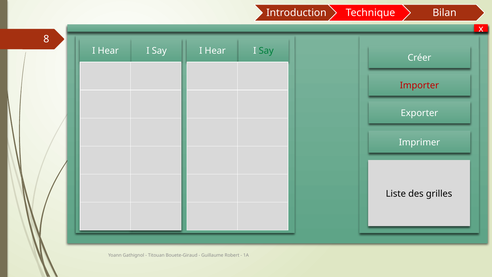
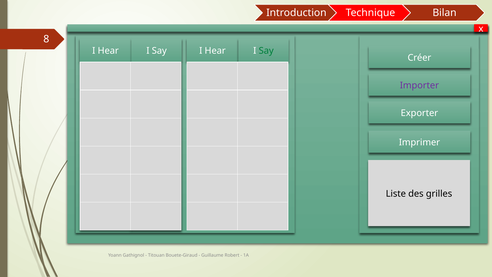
Importer colour: red -> purple (419, 85)
